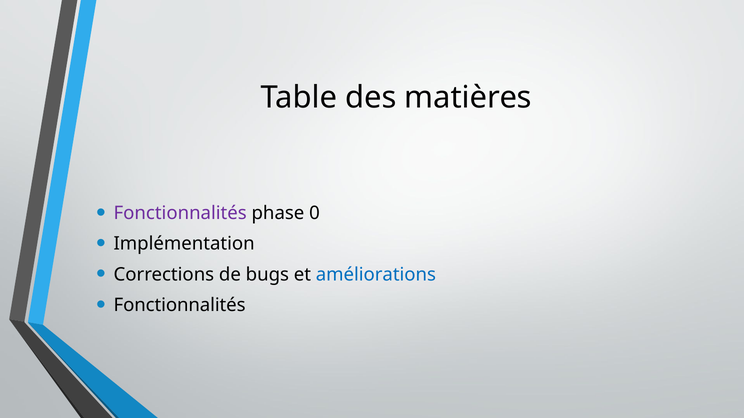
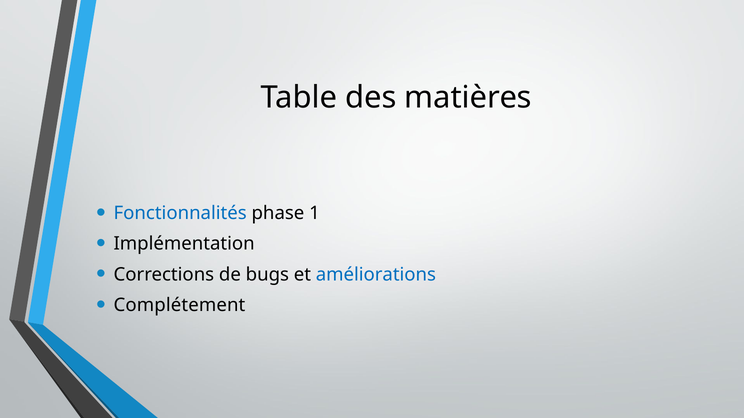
Fonctionnalités colour: purple -> blue (180, 213)
0: 0 -> 1 (315, 213)
Fonctionnalités: Fonctionnalités -> Complétement (179, 305)
